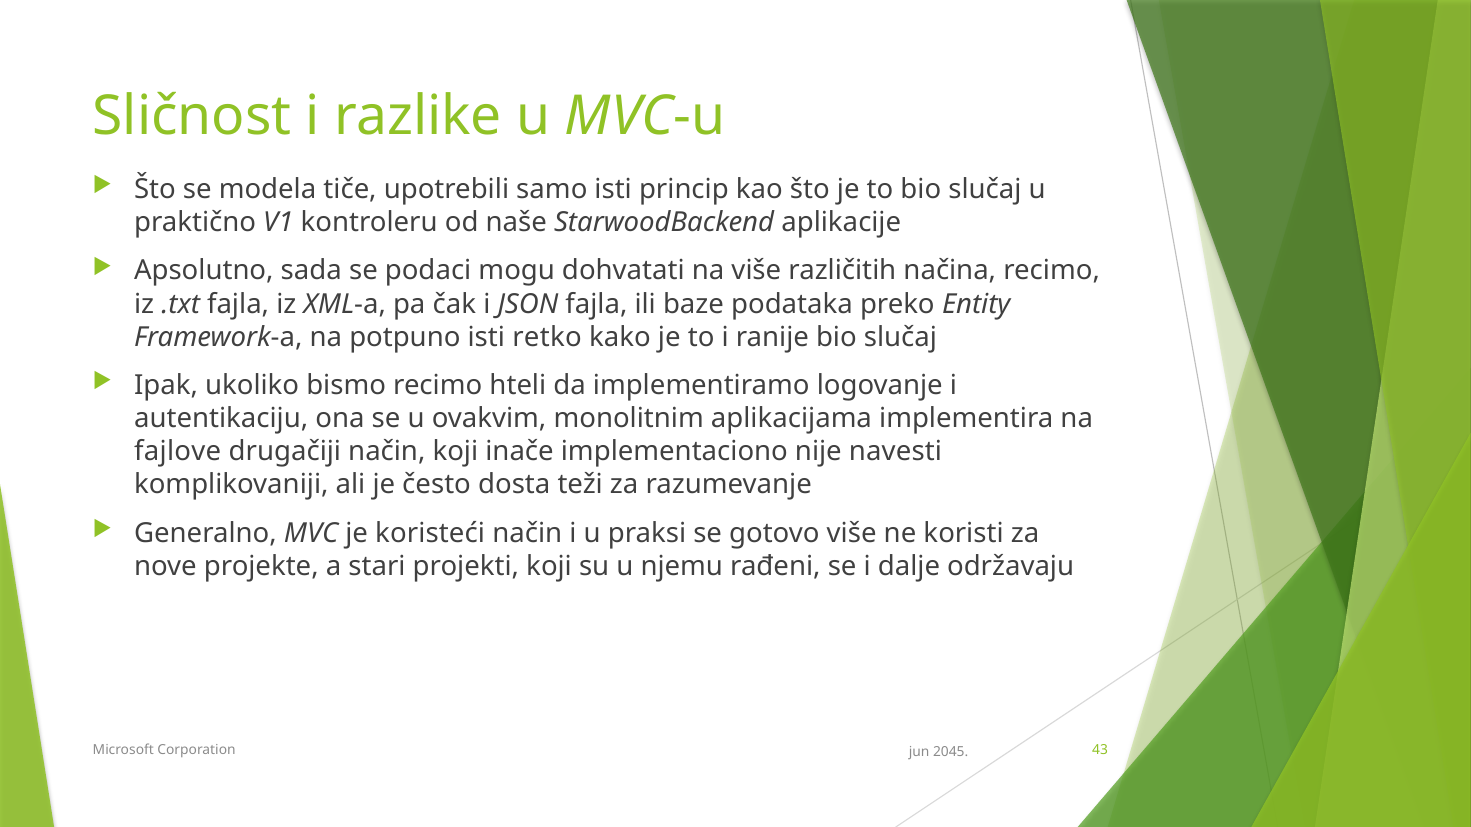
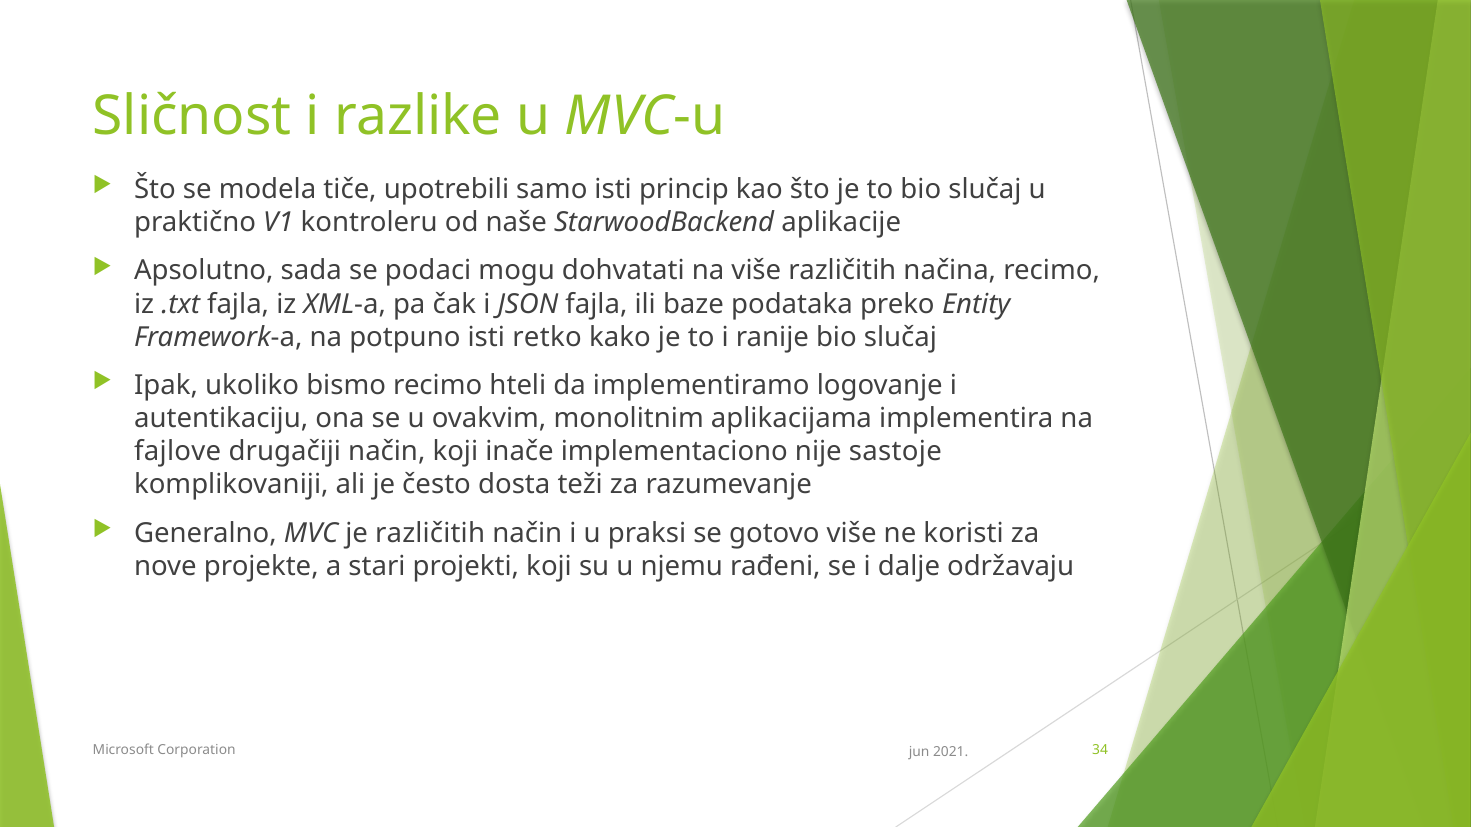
navesti: navesti -> sastoje (895, 452)
je koristeći: koristeći -> različitih (430, 533)
43: 43 -> 34 (1100, 751)
2045: 2045 -> 2021 (951, 752)
